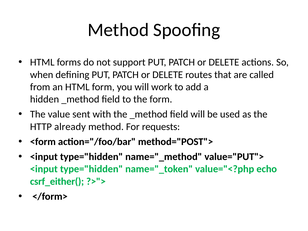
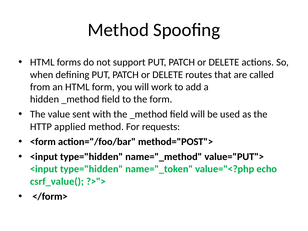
already: already -> applied (70, 127)
csrf_either(: csrf_either( -> csrf_value( (57, 181)
